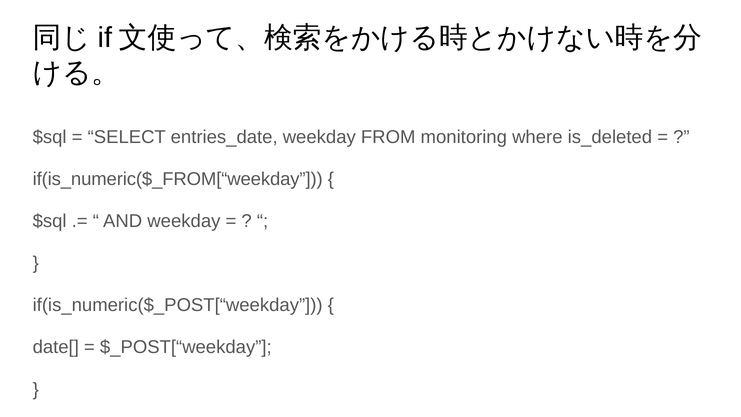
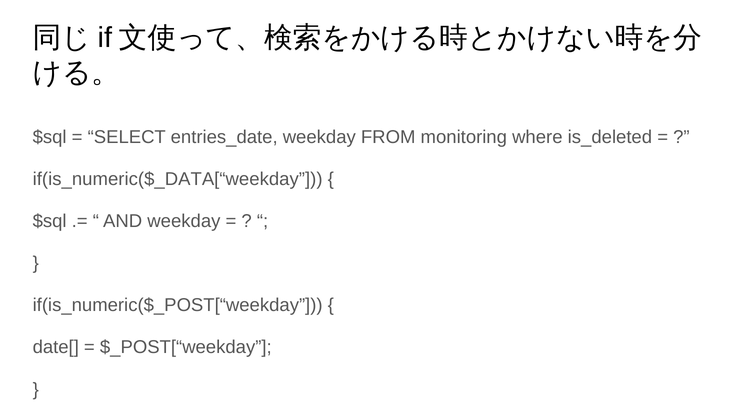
if(is_numeric($_FROM[“weekday: if(is_numeric($_FROM[“weekday -> if(is_numeric($_DATA[“weekday (178, 179)
